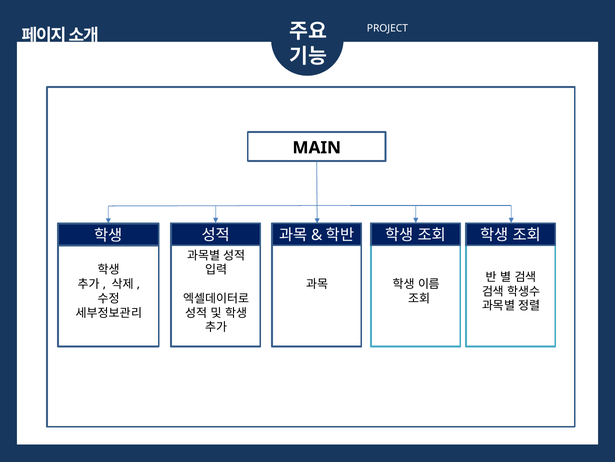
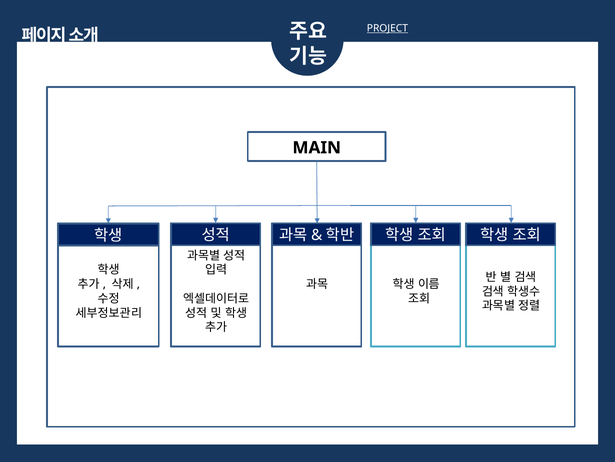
PROJECT underline: none -> present (387, 28)
